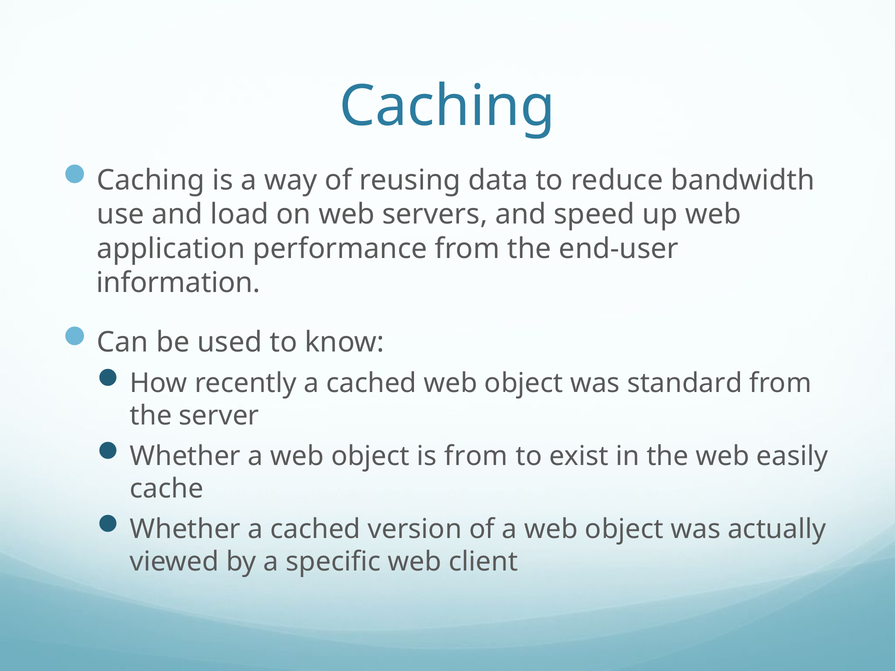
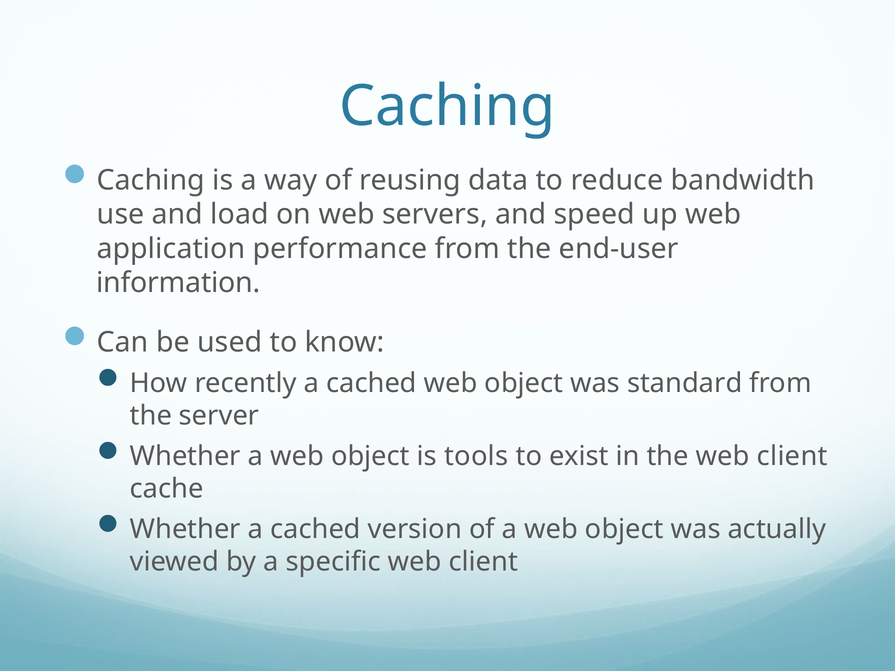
is from: from -> tools (476, 456)
the web easily: easily -> client (792, 456)
